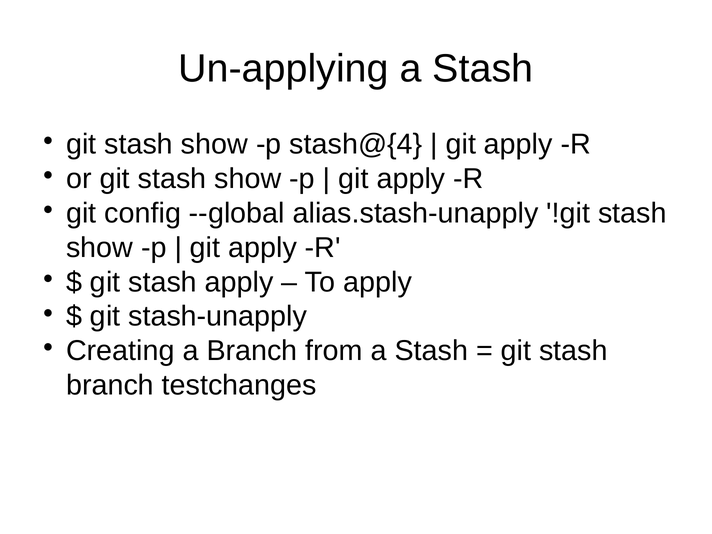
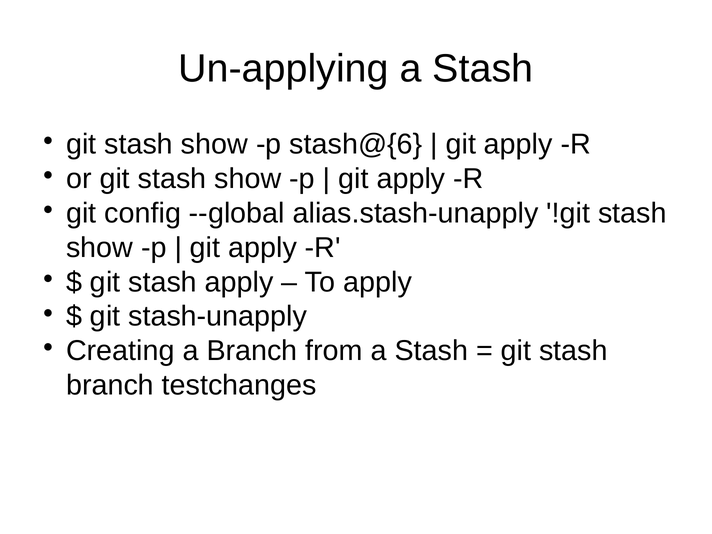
stash@{4: stash@{4 -> stash@{6 (356, 144)
